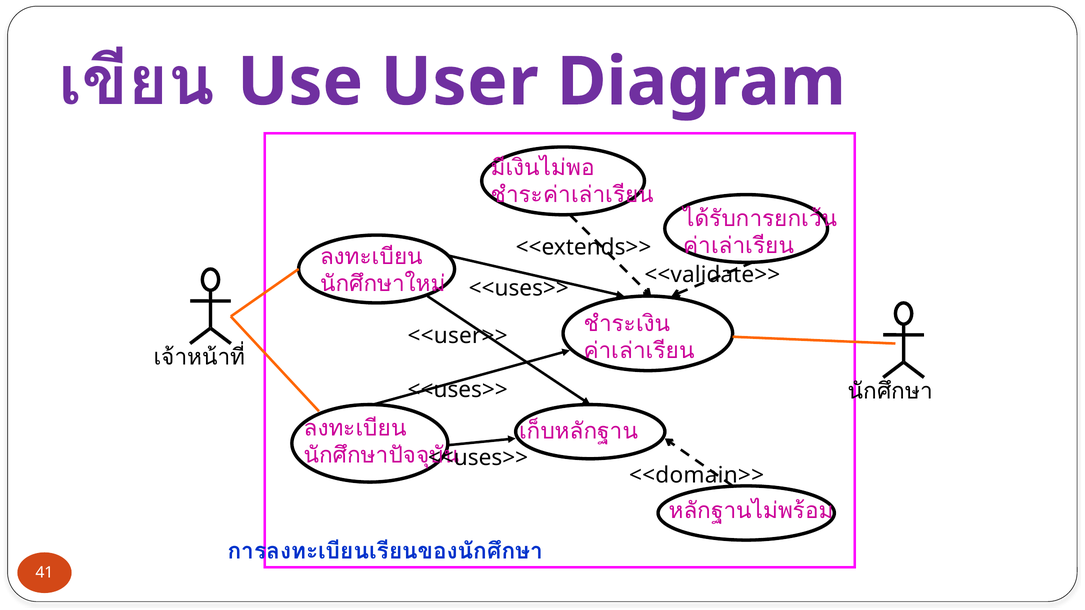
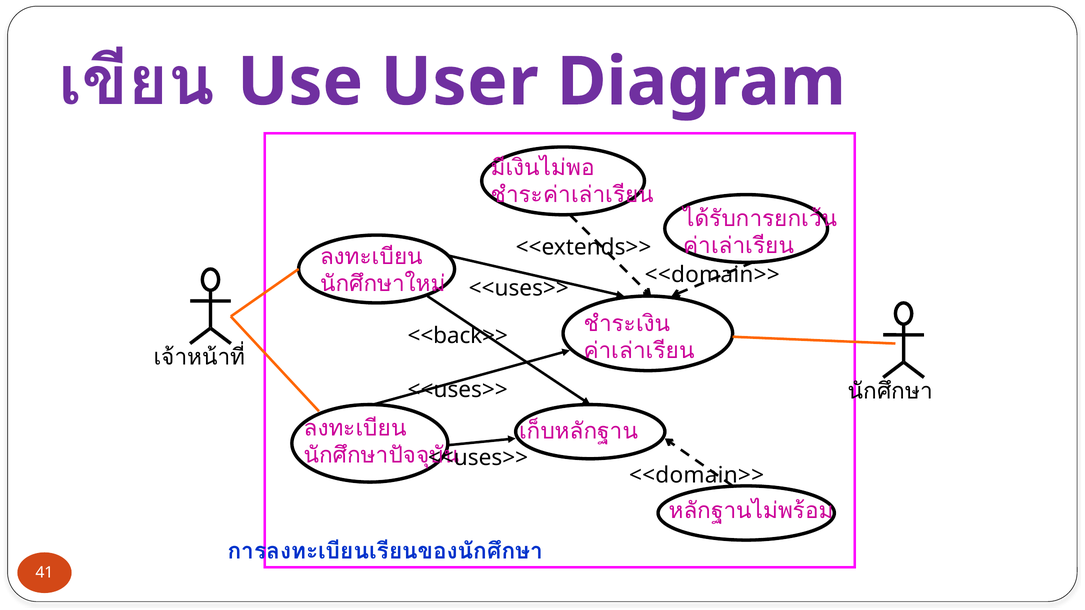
<<validate>>: <<validate>> -> <<domain>> (712, 275)
<<user>>: <<user>> -> <<back>> (458, 336)
